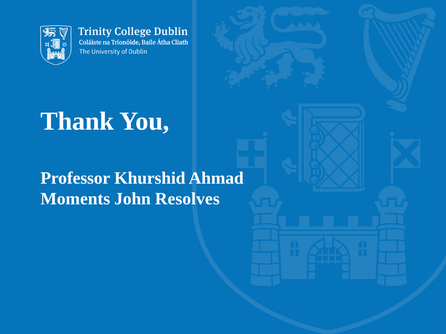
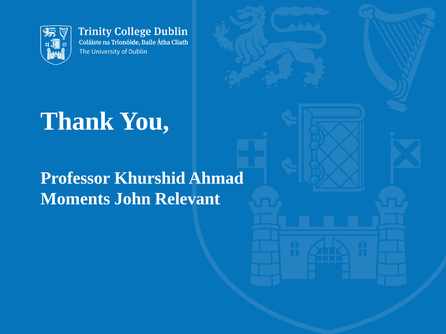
Resolves: Resolves -> Relevant (187, 199)
